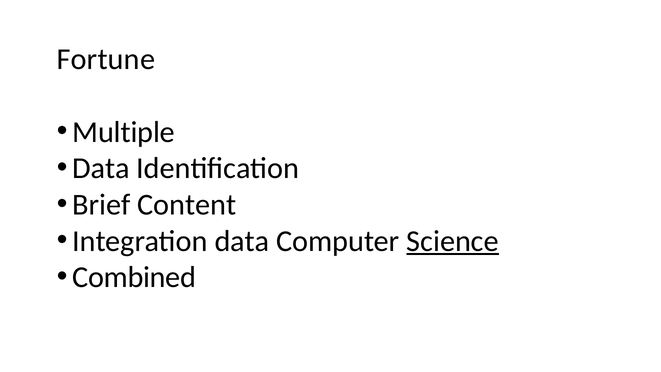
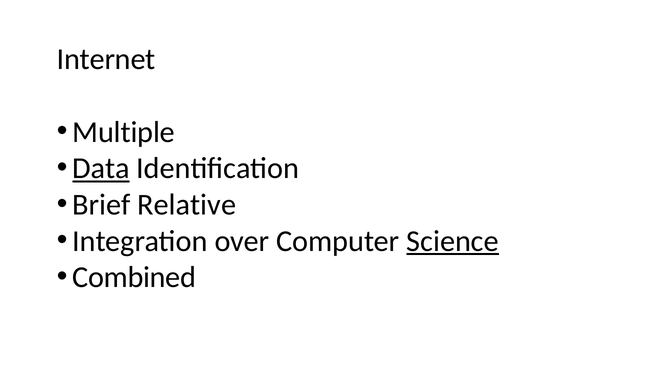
Fortune: Fortune -> Internet (106, 59)
Data underline: none -> present (101, 168)
Content: Content -> Relative (187, 205)
Integration data: data -> over (242, 241)
